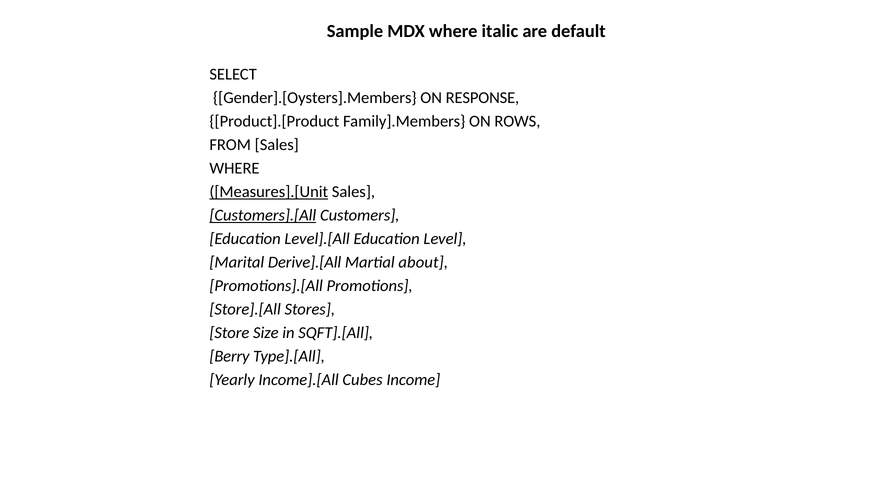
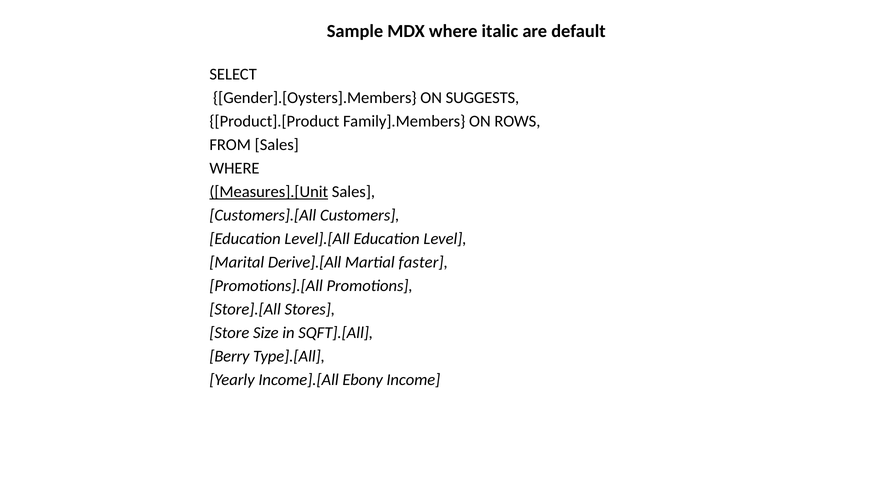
RESPONSE: RESPONSE -> SUGGESTS (482, 98)
Customers].[All underline: present -> none (263, 216)
about: about -> faster (423, 263)
Cubes: Cubes -> Ebony (363, 380)
